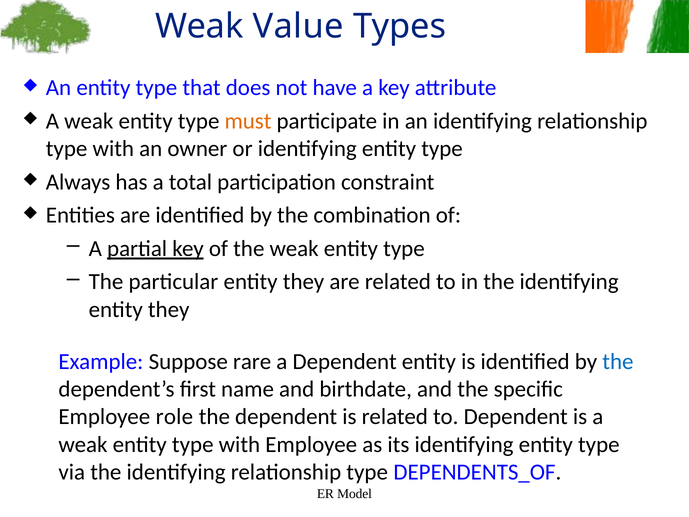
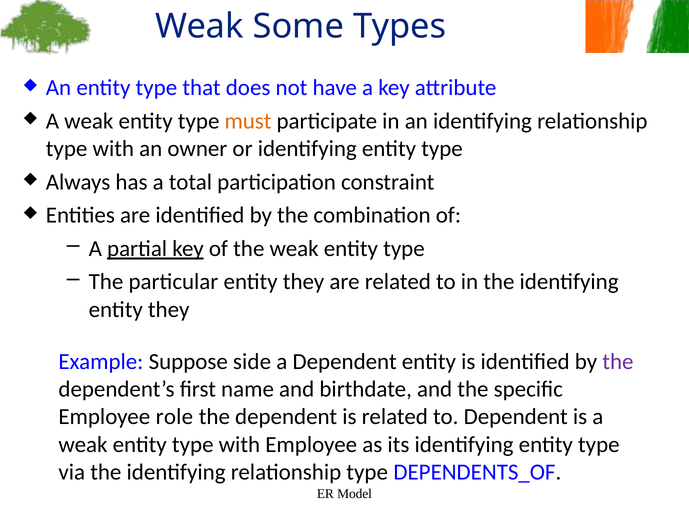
Value: Value -> Some (298, 26)
rare: rare -> side (252, 362)
the colour: blue -> purple (618, 362)
